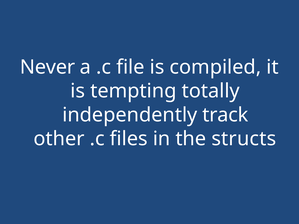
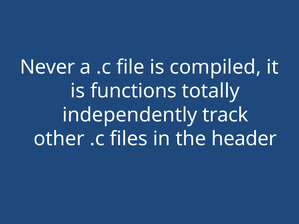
tempting: tempting -> functions (133, 91)
structs: structs -> header (244, 139)
